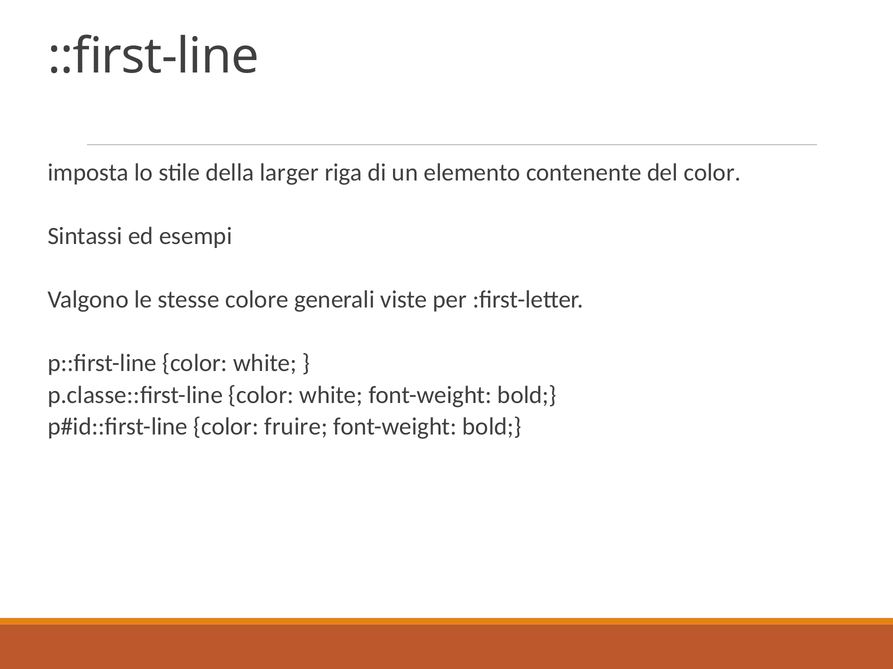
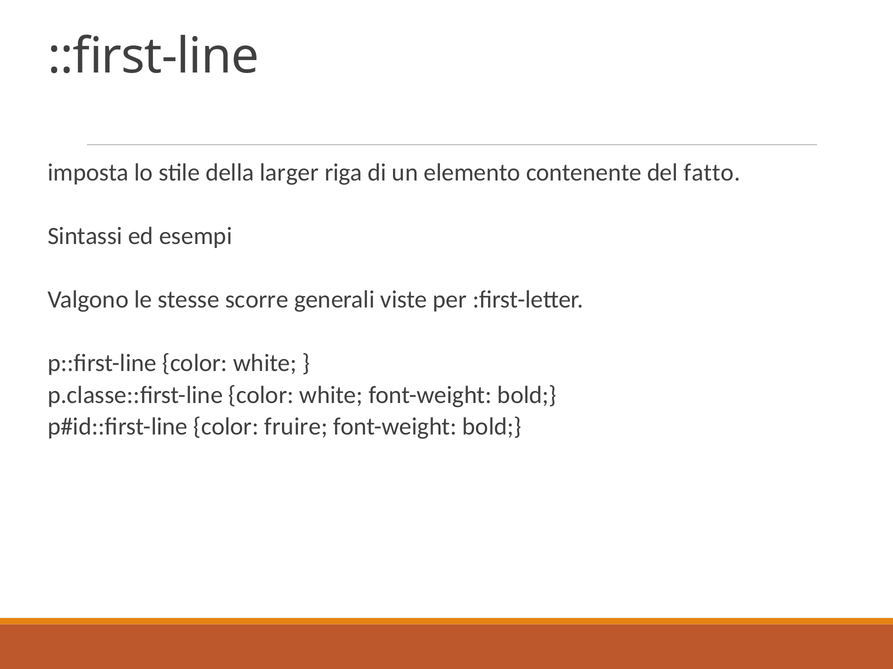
del color: color -> fatto (712, 173)
colore: colore -> scorre (257, 300)
